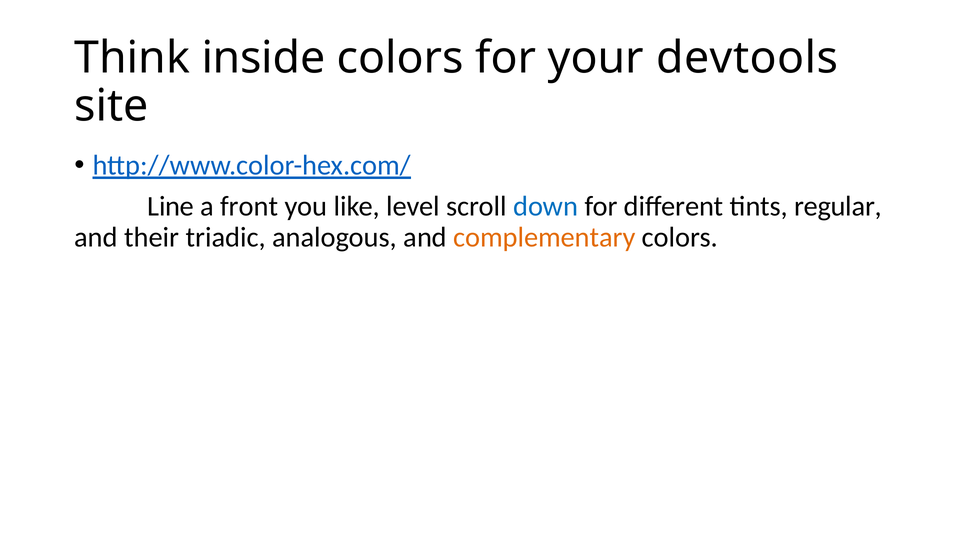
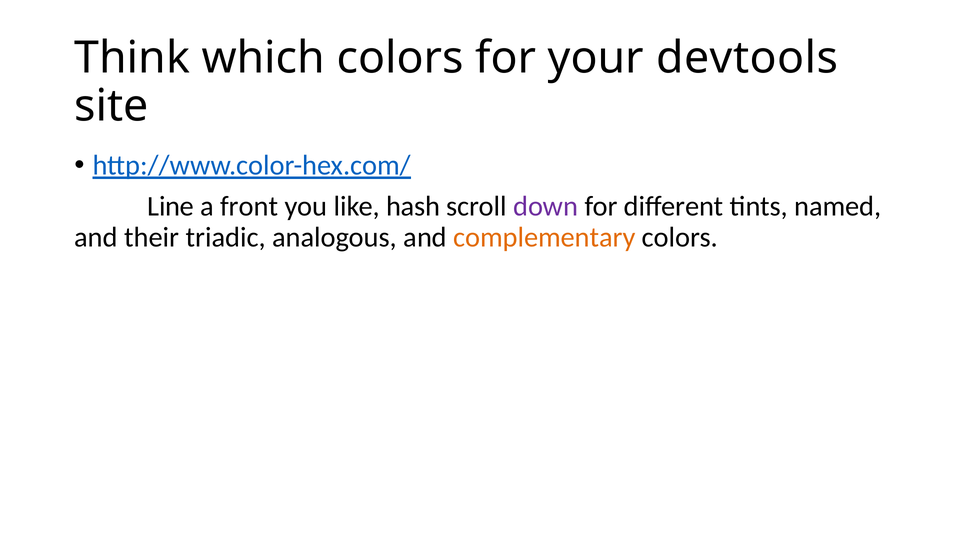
inside: inside -> which (263, 58)
level: level -> hash (413, 206)
down colour: blue -> purple (546, 206)
regular: regular -> named (838, 206)
